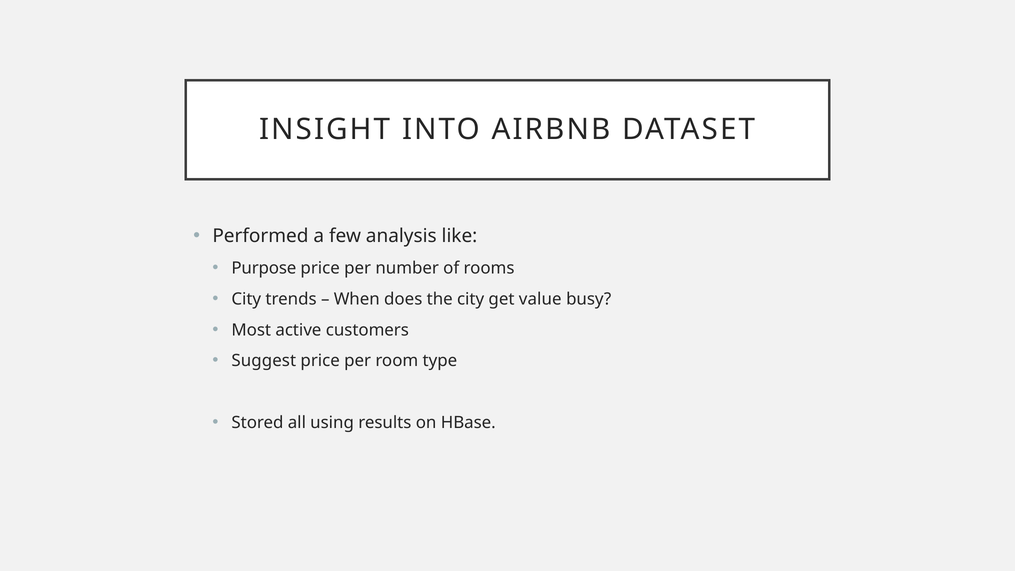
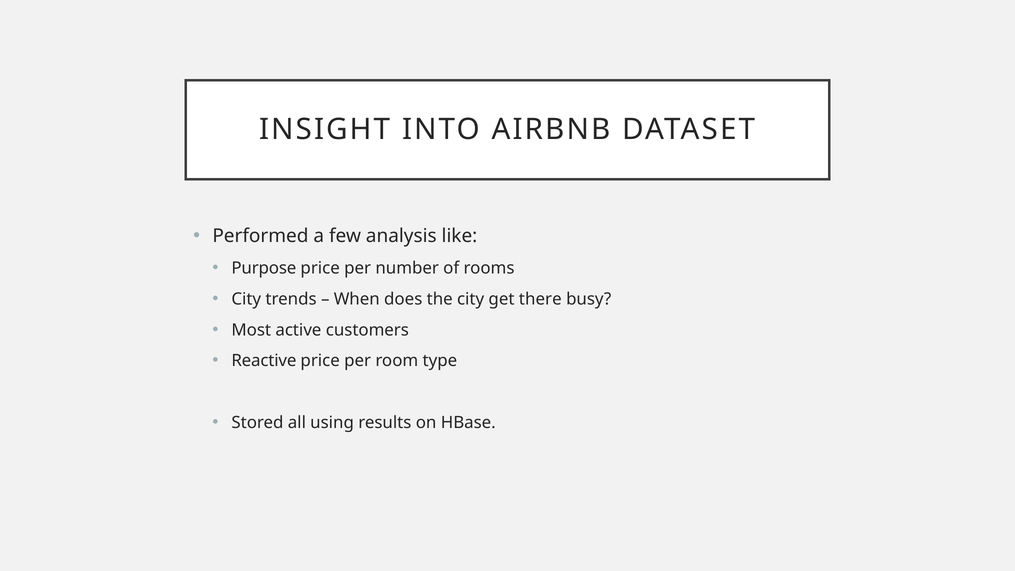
value: value -> there (540, 299)
Suggest: Suggest -> Reactive (264, 361)
